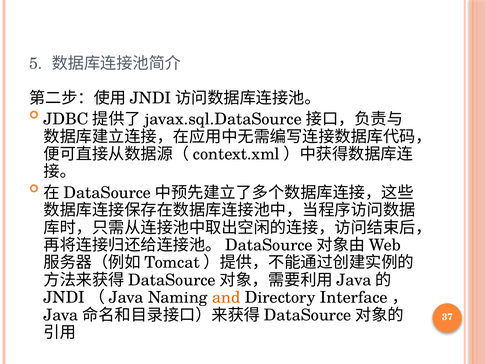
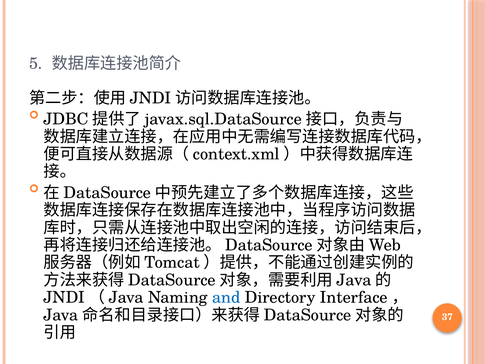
and colour: orange -> blue (226, 297)
